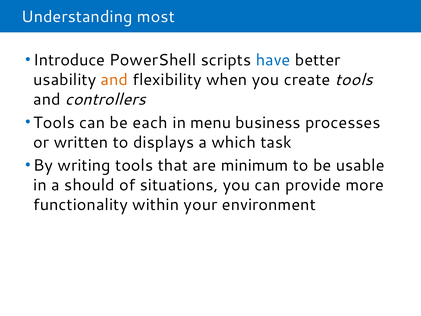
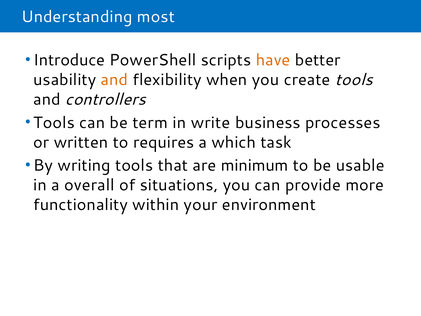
have colour: blue -> orange (273, 60)
each: each -> term (150, 123)
menu: menu -> write (211, 123)
displays: displays -> requires (164, 142)
should: should -> overall (89, 185)
